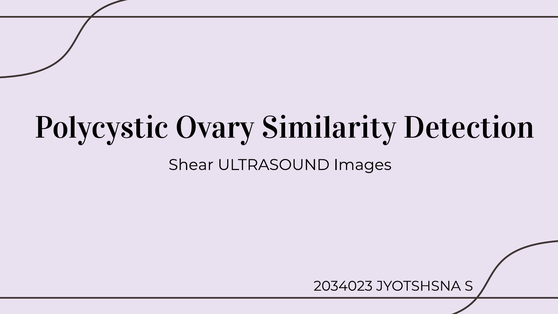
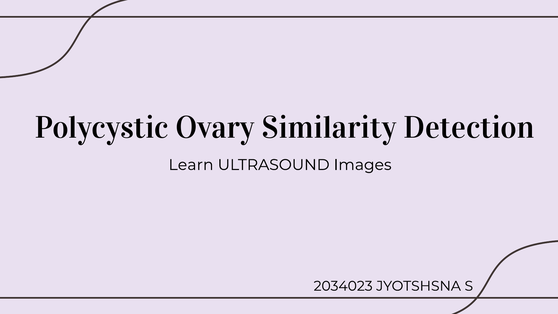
Shear: Shear -> Learn (191, 165)
